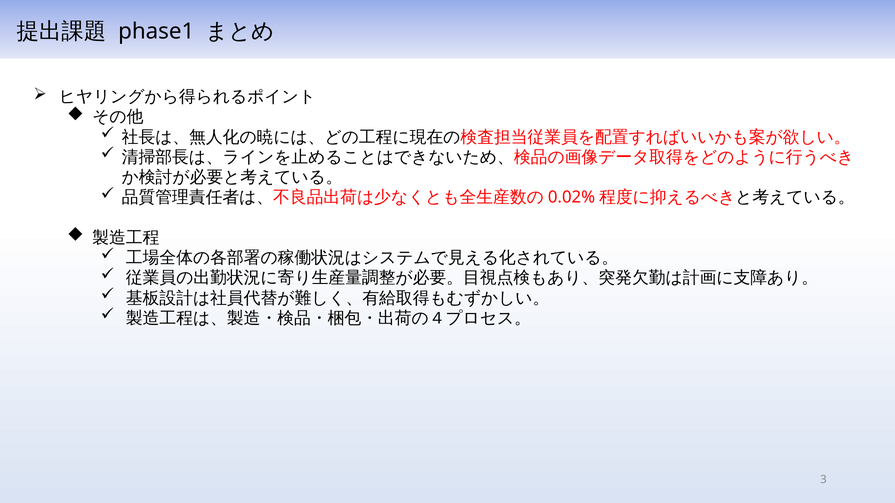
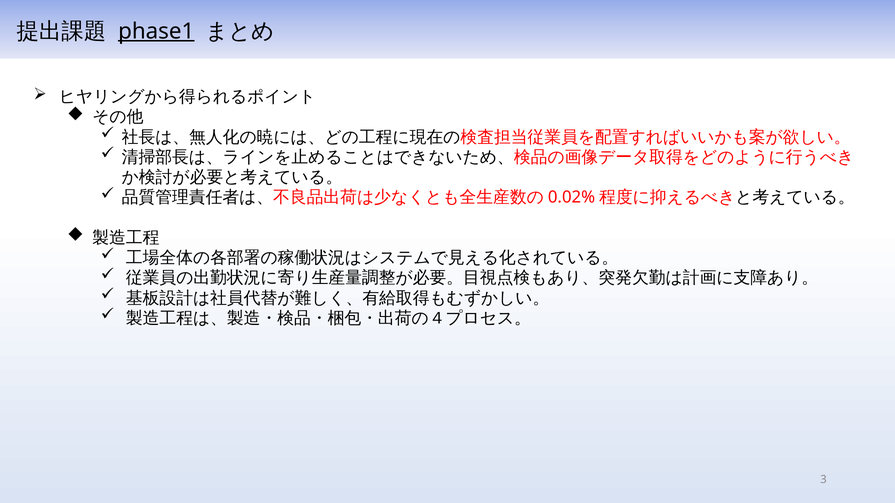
phase1 underline: none -> present (156, 31)
